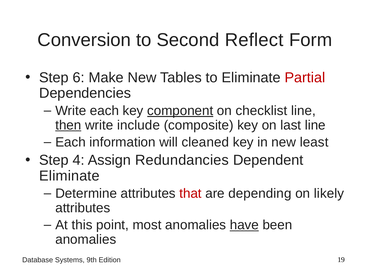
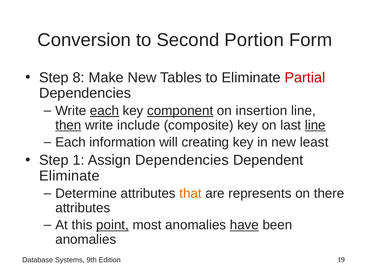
Reflect: Reflect -> Portion (254, 40)
6: 6 -> 8 (79, 77)
each underline: none -> present (104, 111)
checklist: checklist -> insertion (261, 111)
line underline: none -> present (315, 125)
cleaned: cleaned -> creating (205, 142)
4: 4 -> 1 (79, 160)
Assign Redundancies: Redundancies -> Dependencies (182, 160)
that colour: red -> orange (191, 193)
depending: depending -> represents (260, 193)
likely: likely -> there (329, 193)
point underline: none -> present (113, 225)
